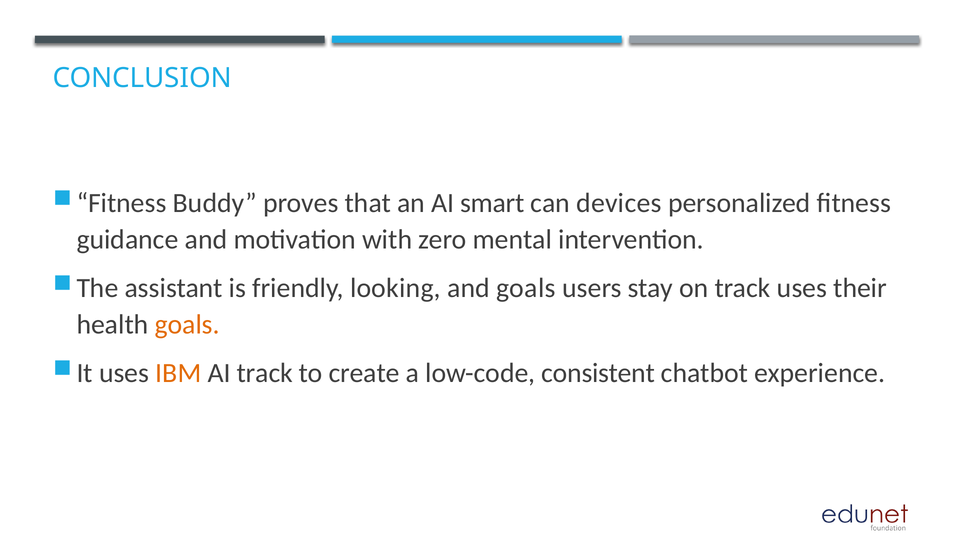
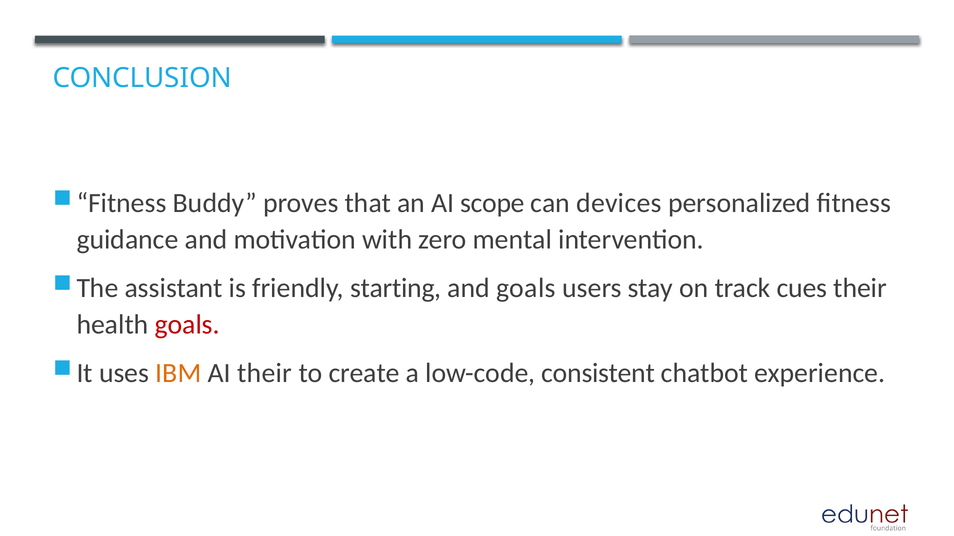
smart: smart -> scope (493, 203)
looking: looking -> starting (396, 288)
track uses: uses -> cues (802, 288)
goals colour: orange -> red (187, 325)
AI track: track -> their (265, 373)
